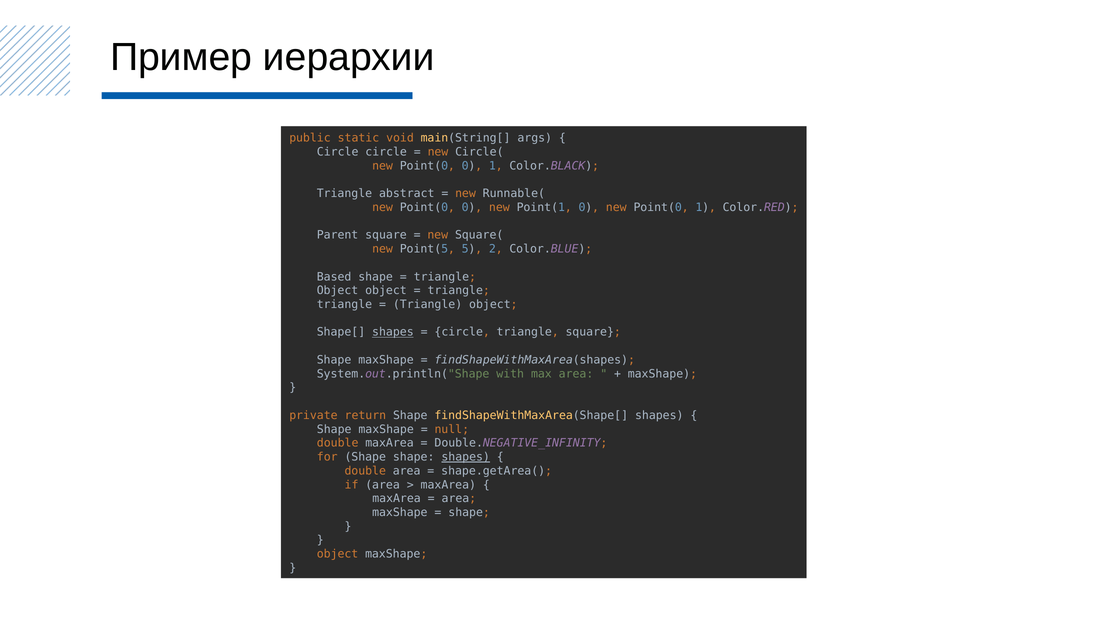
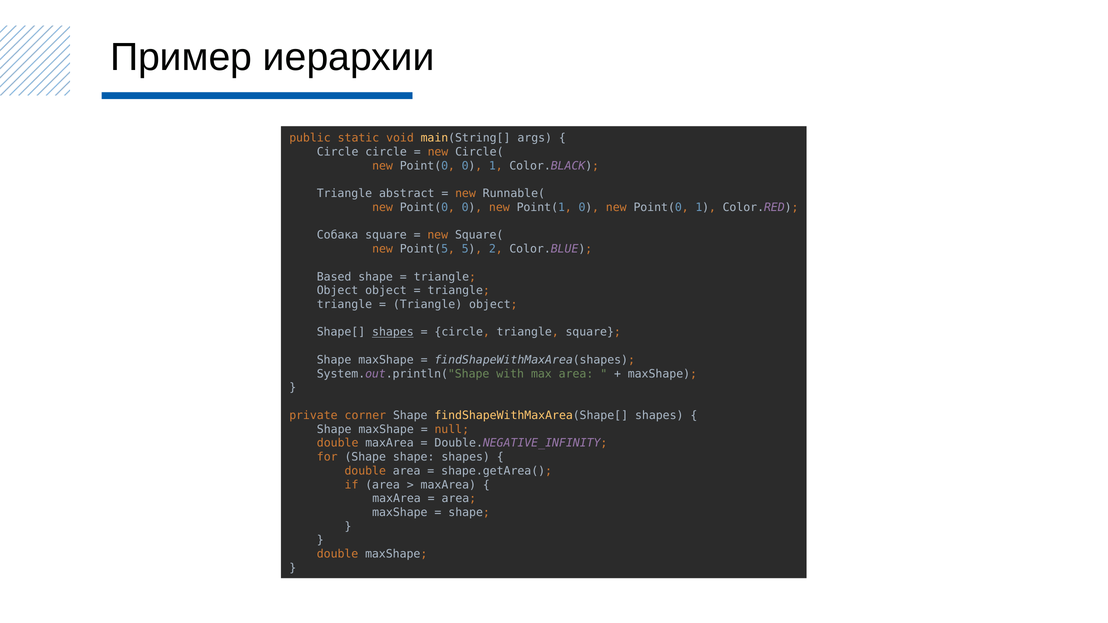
Parent: Parent -> Собака (338, 235)
return: return -> corner (365, 416)
shapes underline: present -> none (466, 457)
object: object -> double (338, 554)
